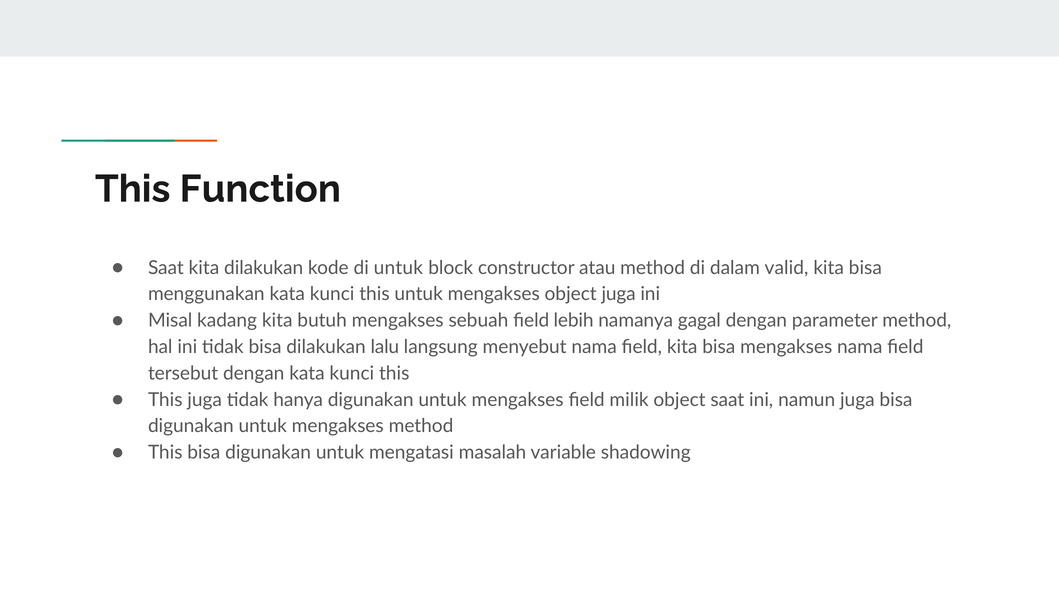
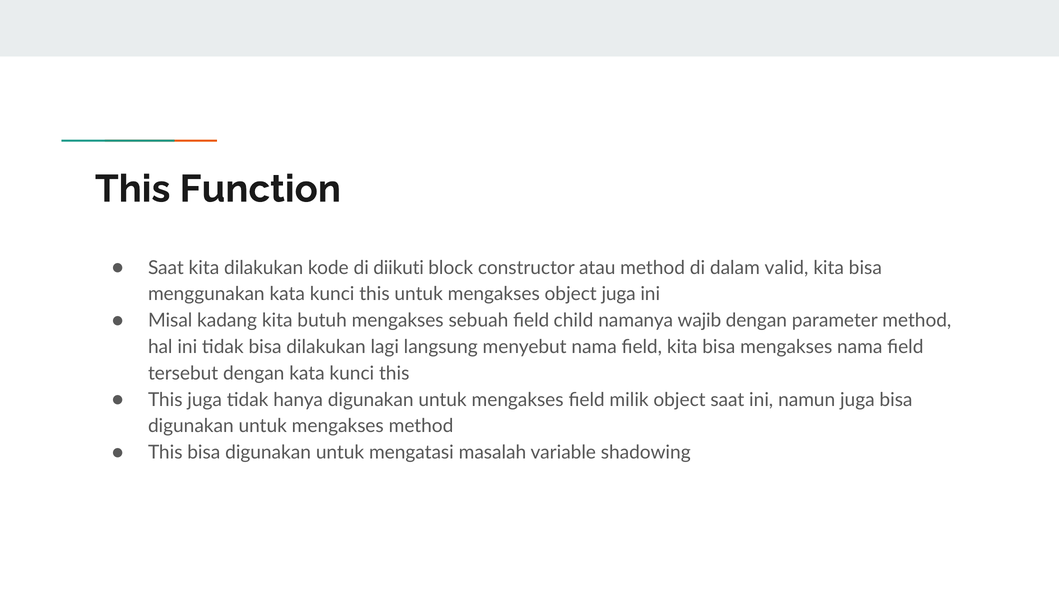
di untuk: untuk -> diikuti (399, 268)
lebih: lebih -> child (574, 320)
gagal: gagal -> wajib (699, 320)
lalu: lalu -> lagi (385, 347)
